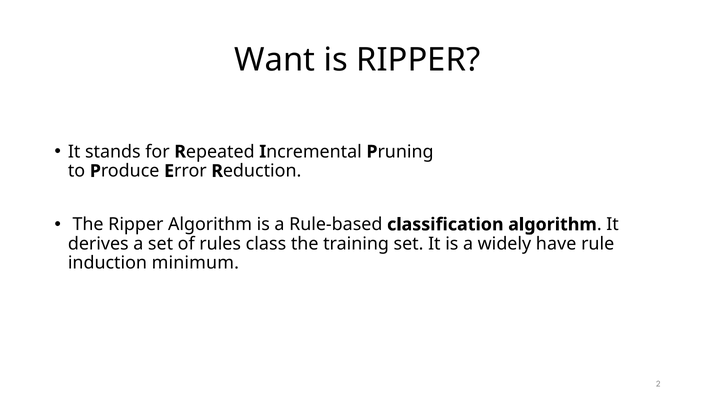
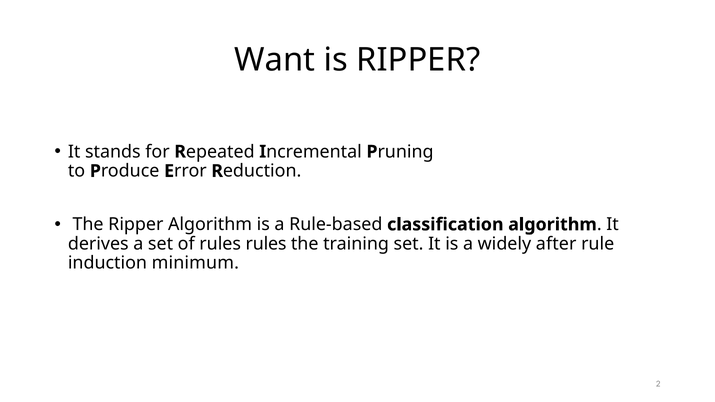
rules class: class -> rules (266, 244)
have: have -> after (556, 244)
